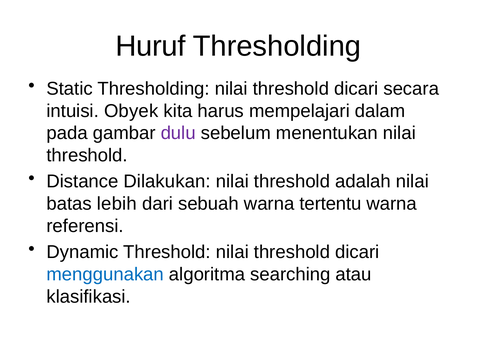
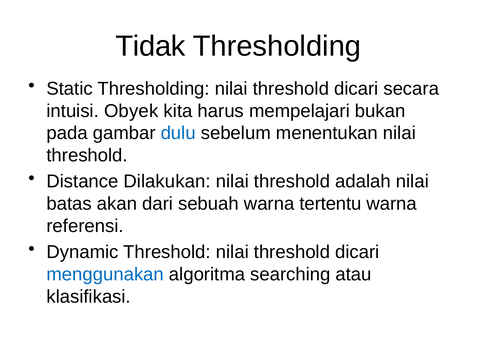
Huruf: Huruf -> Tidak (150, 46)
dalam: dalam -> bukan (380, 111)
dulu colour: purple -> blue (178, 133)
lebih: lebih -> akan (117, 204)
